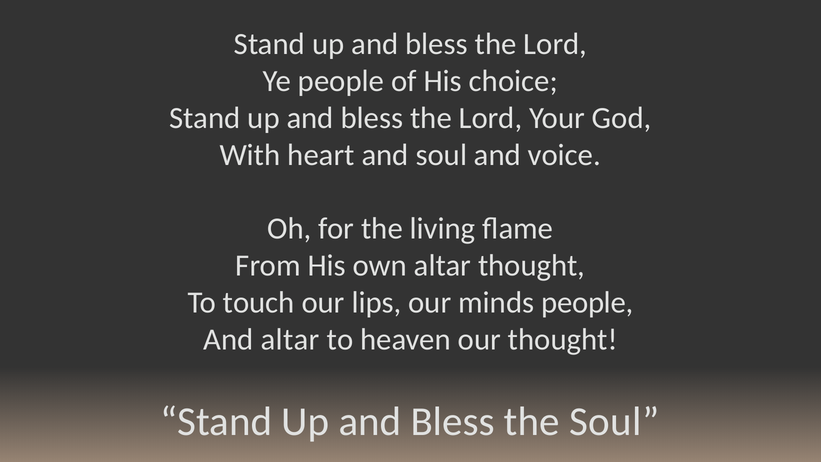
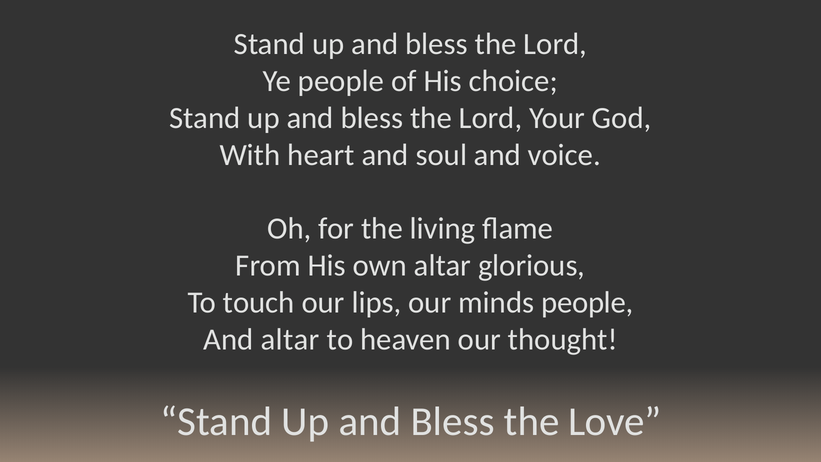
altar thought: thought -> glorious (532, 266)
the Soul: Soul -> Love (615, 422)
